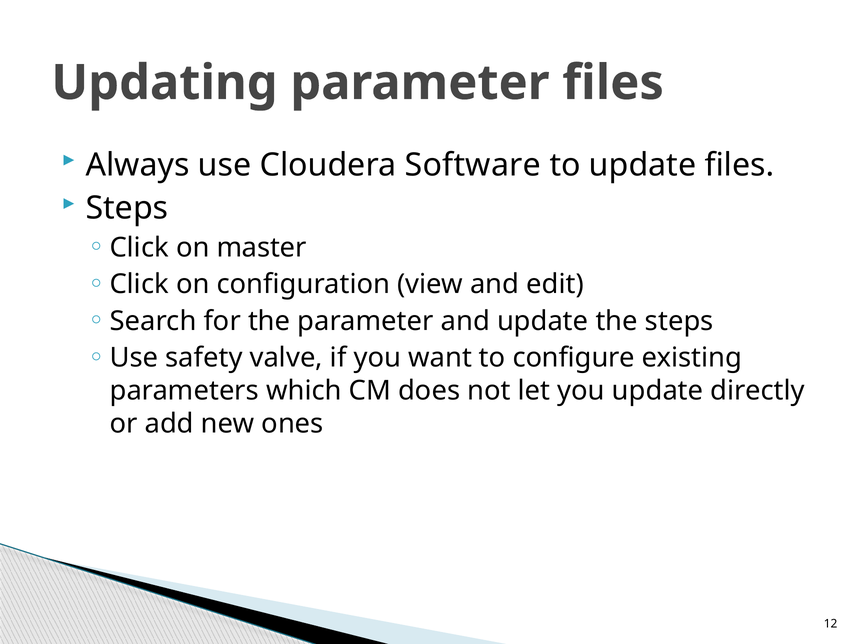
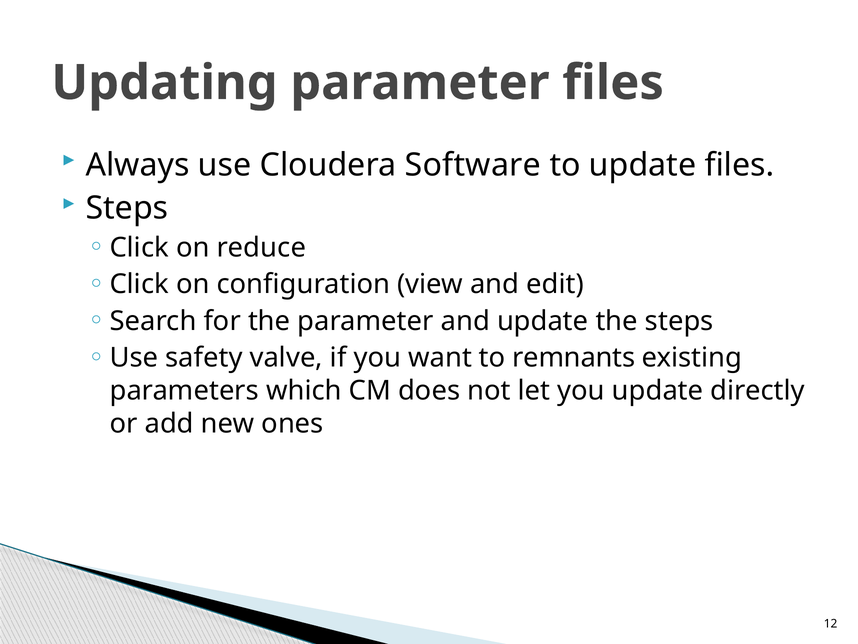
master: master -> reduce (261, 247)
configure: configure -> remnants (574, 358)
